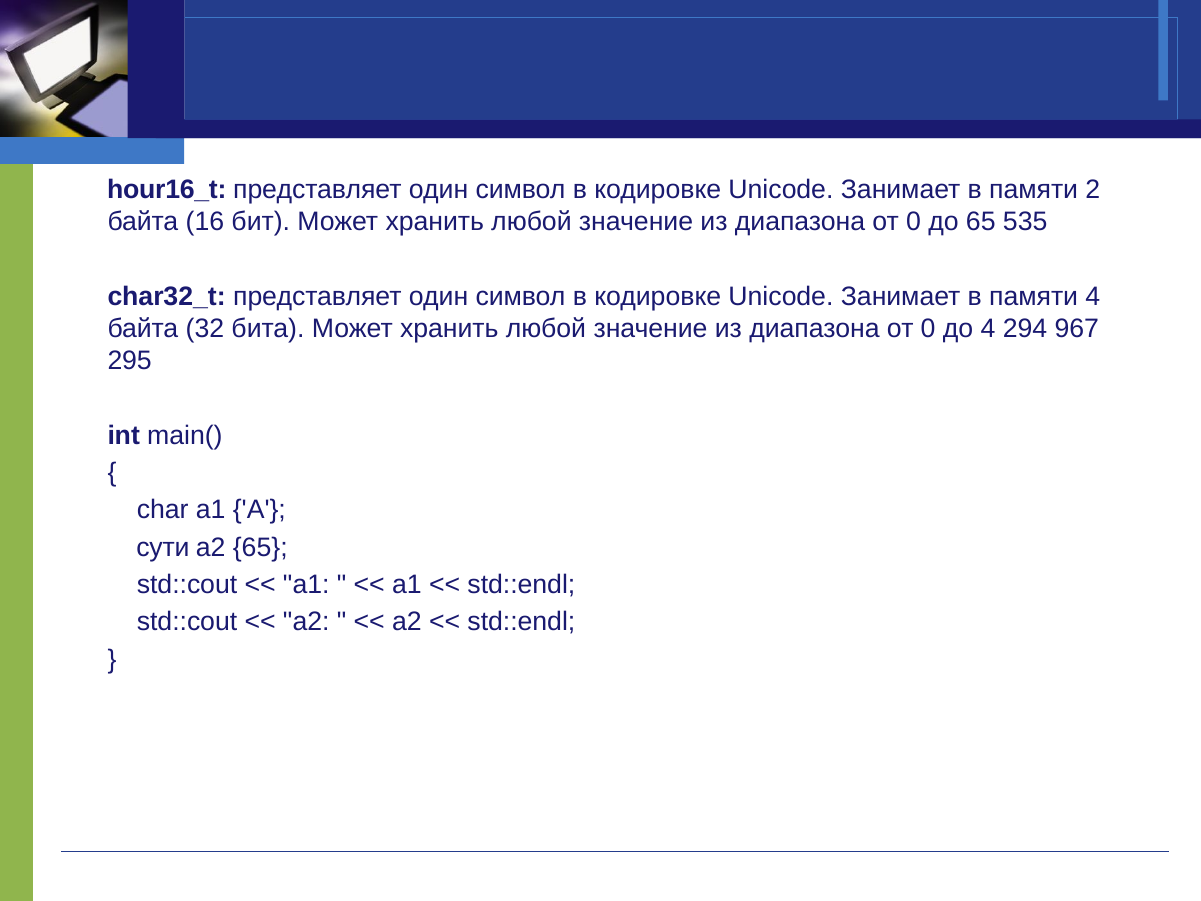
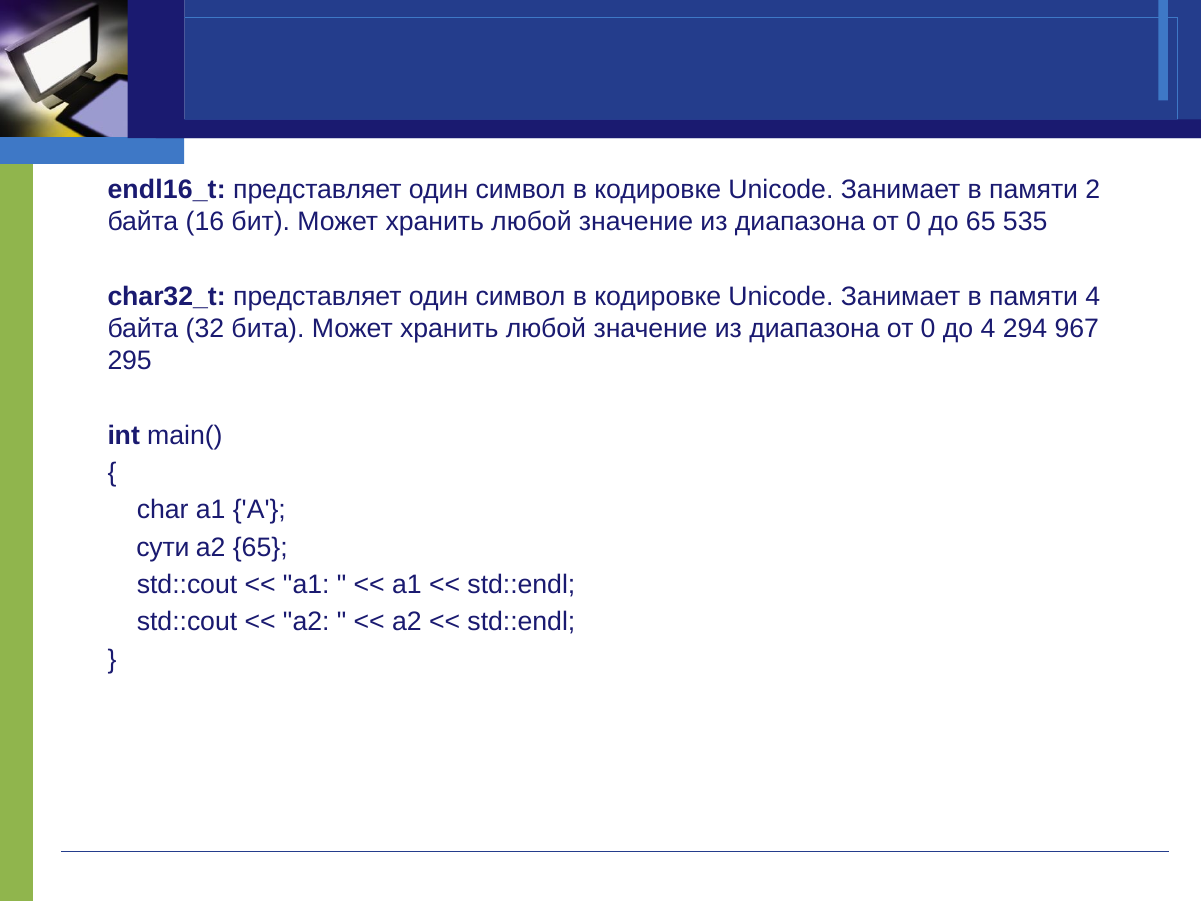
hour16_t: hour16_t -> endl16_t (167, 190)
